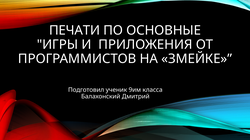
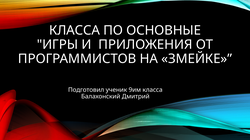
ПЕЧАТИ: ПЕЧАТИ -> КЛАССА (74, 30)
